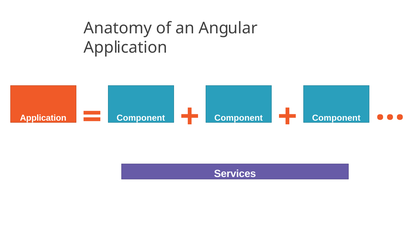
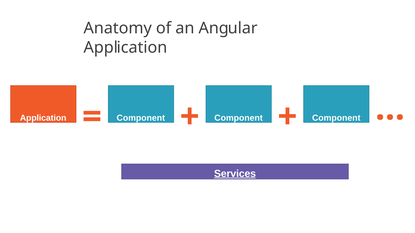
Services underline: none -> present (235, 174)
